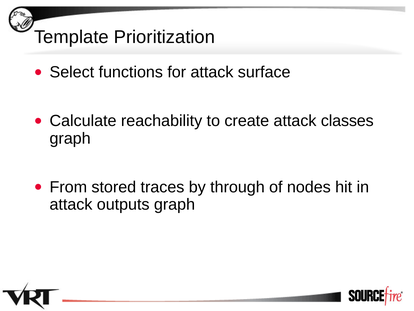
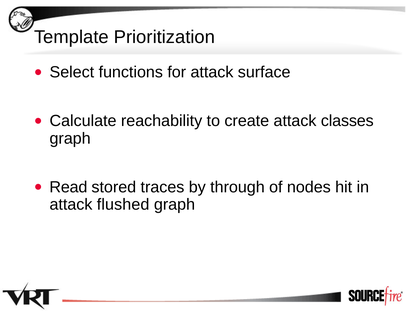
From: From -> Read (68, 187)
outputs: outputs -> flushed (123, 204)
